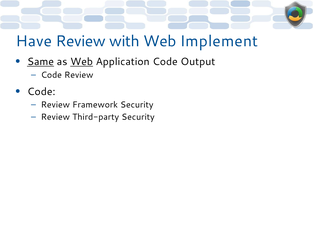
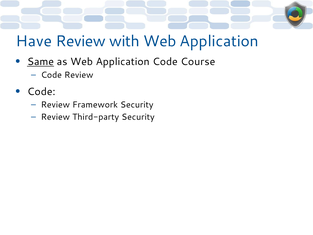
with Web Implement: Implement -> Application (219, 41)
Web underline: present -> none (82, 62)
Output: Output -> Course (198, 62)
